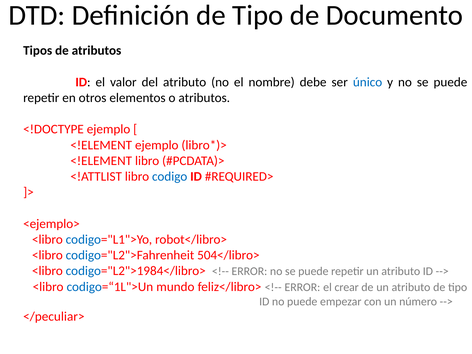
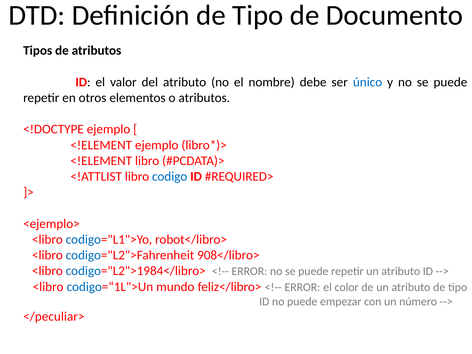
504</libro>: 504</libro> -> 908</libro> (228, 255)
crear: crear -> color (347, 287)
